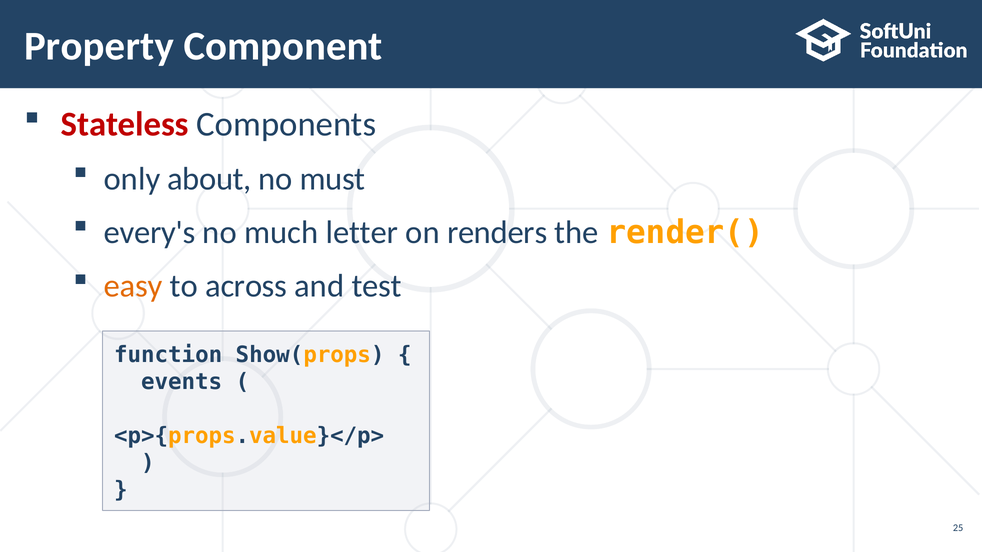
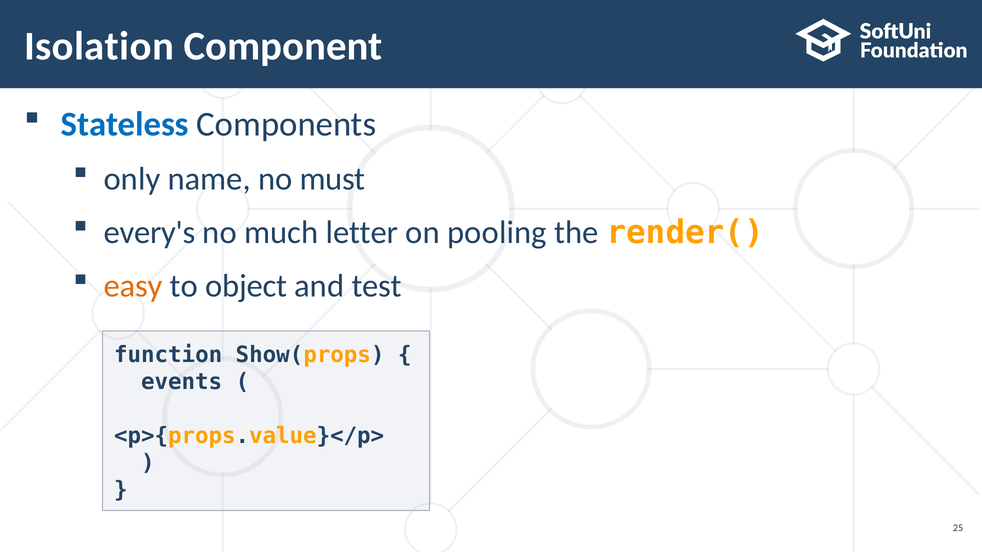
Property: Property -> Isolation (99, 47)
Stateless colour: red -> blue (125, 125)
about: about -> name (209, 179)
renders: renders -> pooling (497, 233)
across: across -> object (246, 286)
